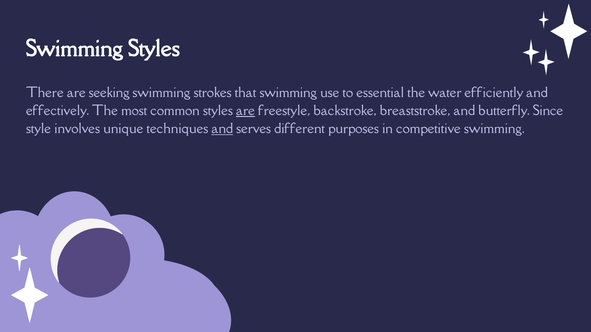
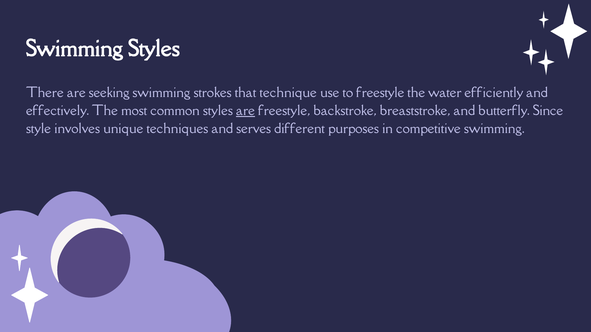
that swimming: swimming -> technique (288, 93)
to essential: essential -> freestyle (380, 93)
and underline: present -> none (222, 129)
